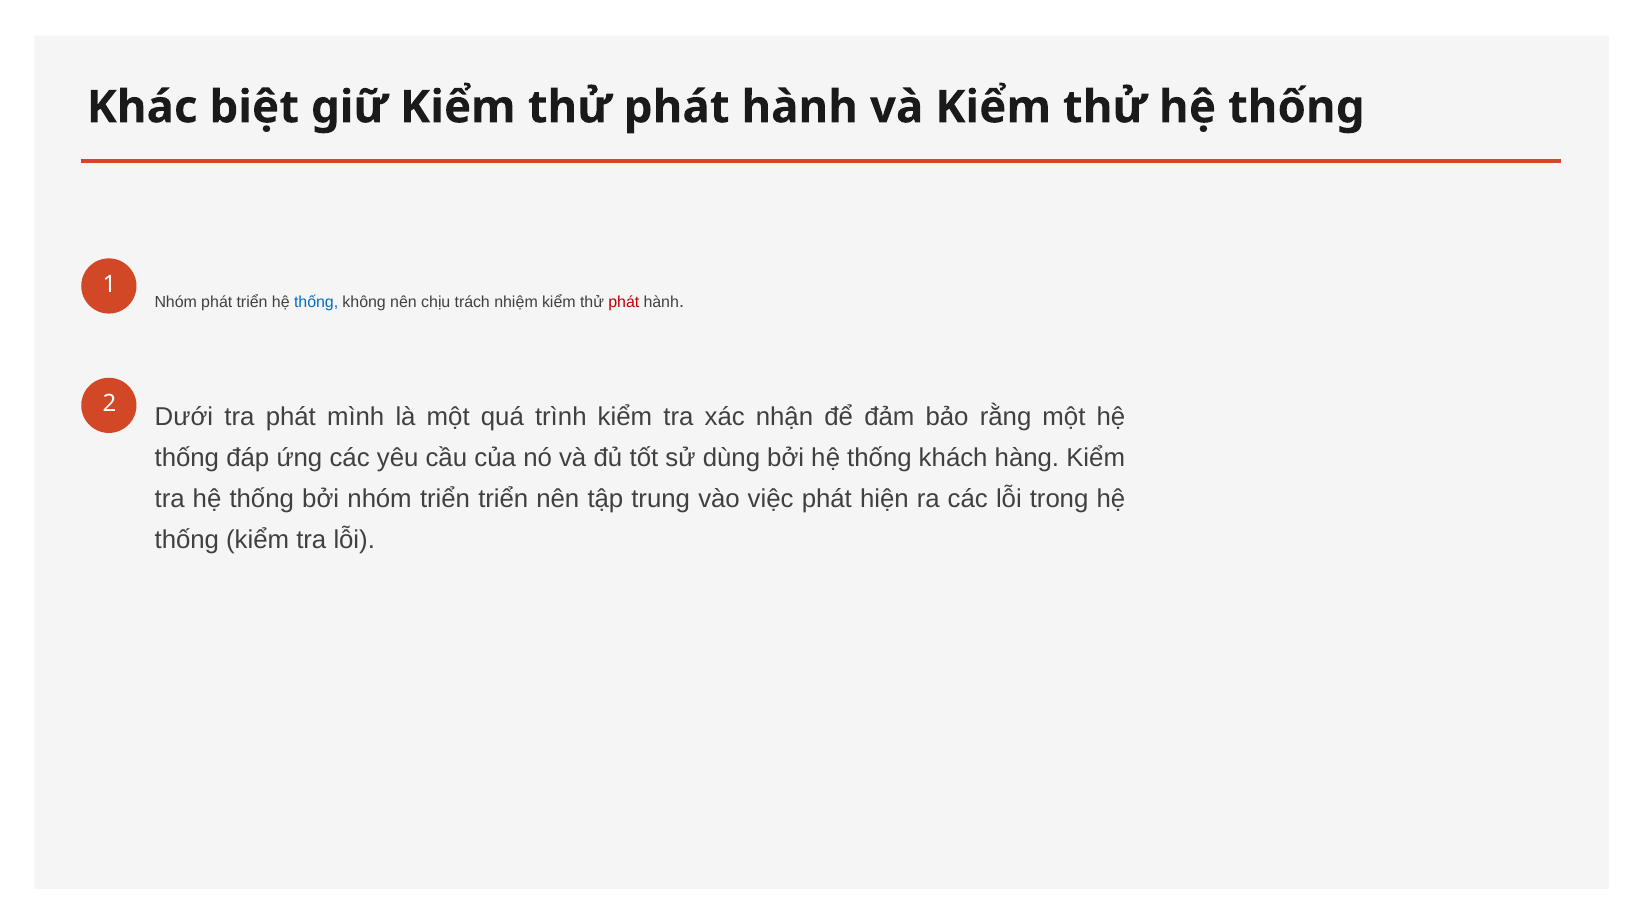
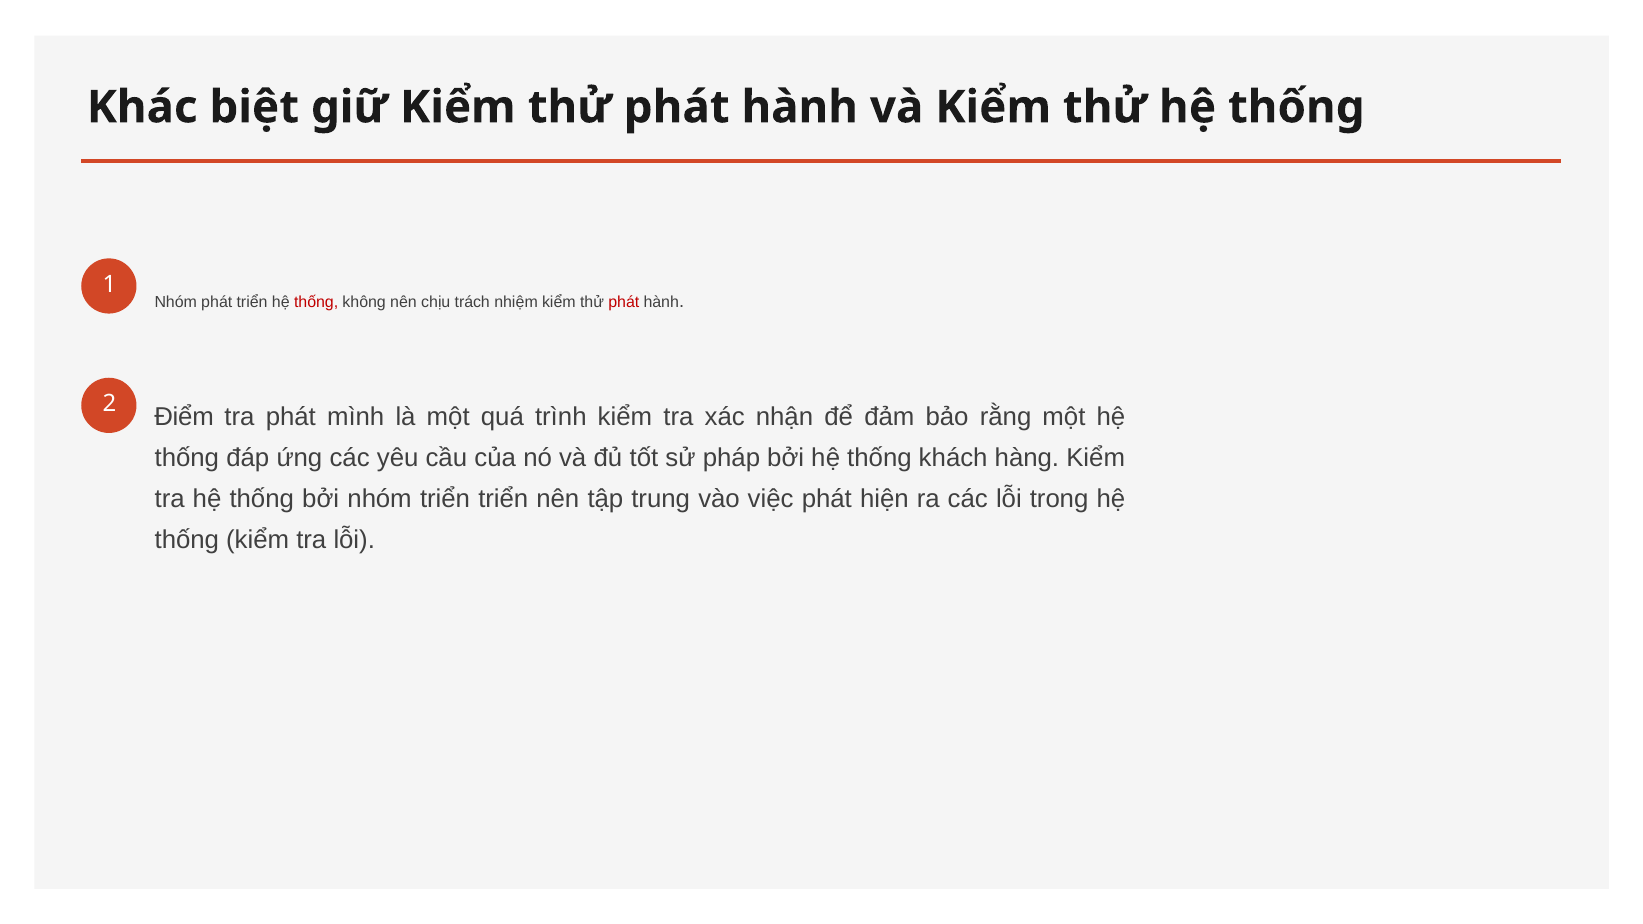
thống colour: blue -> red (316, 302)
Dưới: Dưới -> Điểm (184, 417)
dùng: dùng -> pháp (731, 458)
